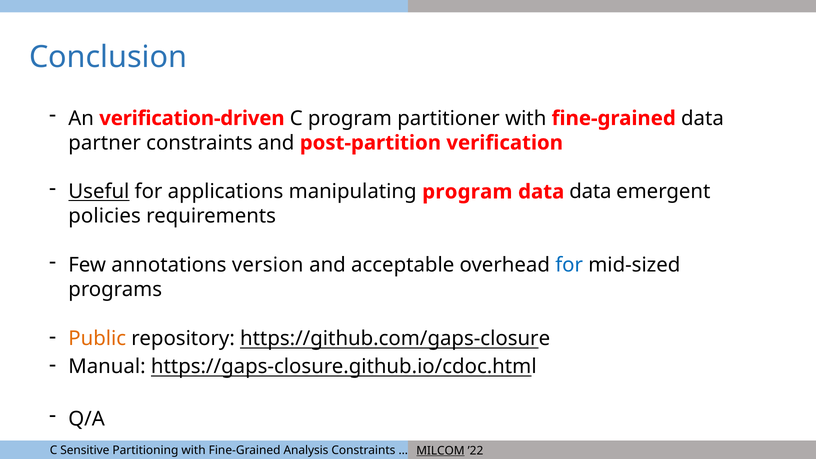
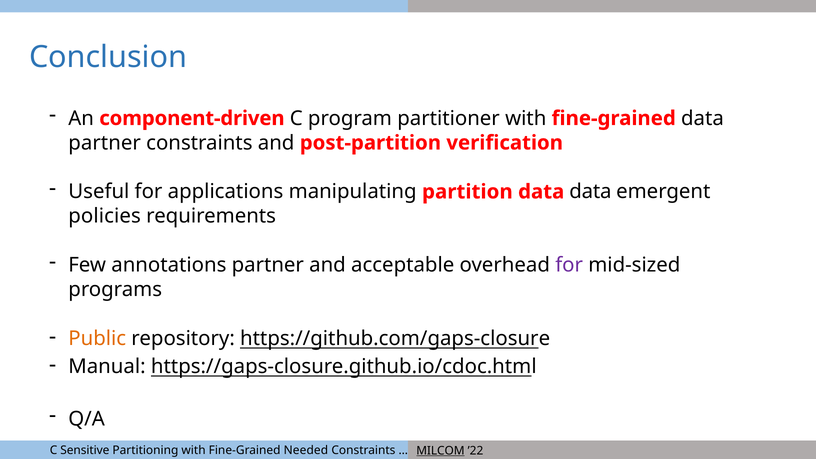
verification-driven: verification-driven -> component-driven (192, 118)
Useful underline: present -> none (99, 192)
manipulating program: program -> partition (467, 192)
annotations version: version -> partner (268, 265)
for colour: blue -> purple (569, 265)
Analysis: Analysis -> Needed (306, 450)
